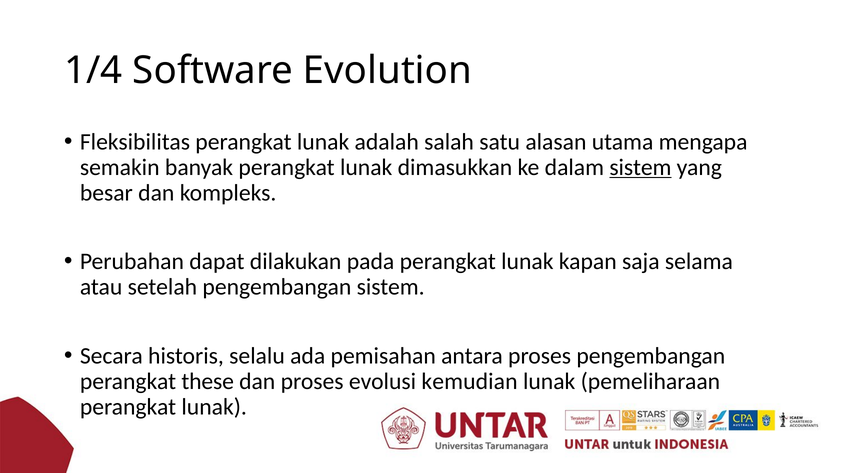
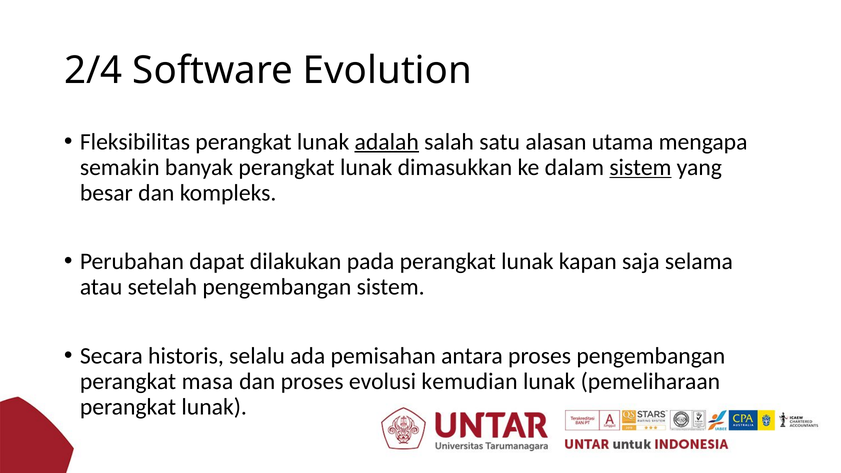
1/4: 1/4 -> 2/4 (93, 71)
adalah underline: none -> present (387, 142)
these: these -> masa (207, 381)
